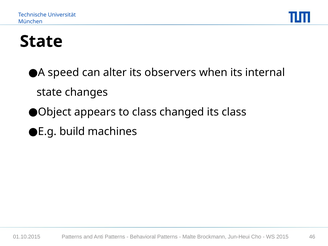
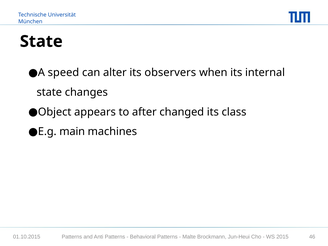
to class: class -> after (144, 112)
build: build -> main (72, 132)
